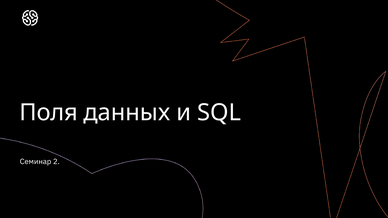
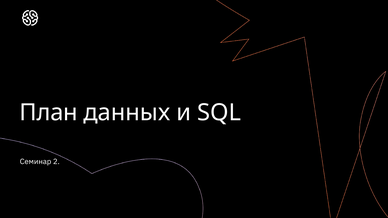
Поля: Поля -> План (49, 113)
